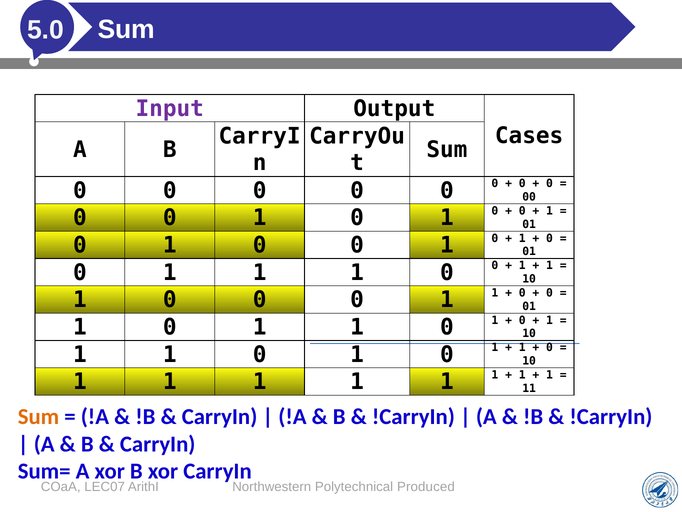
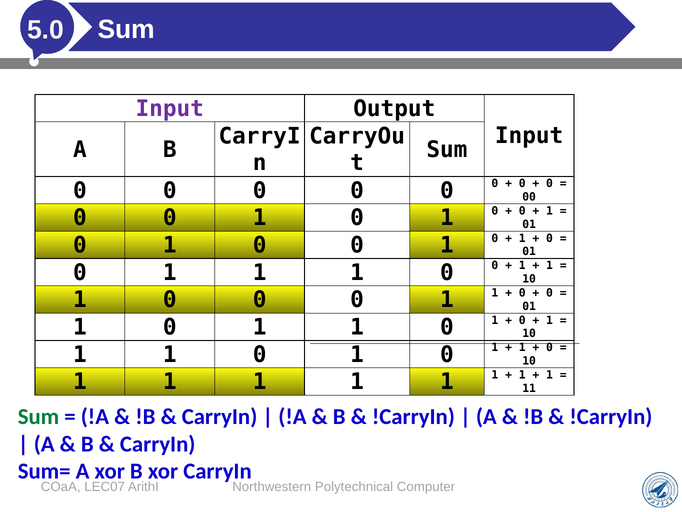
Cases: Cases -> Input (529, 136)
Sum colour: orange -> green (39, 416)
Produced: Produced -> Computer (426, 486)
